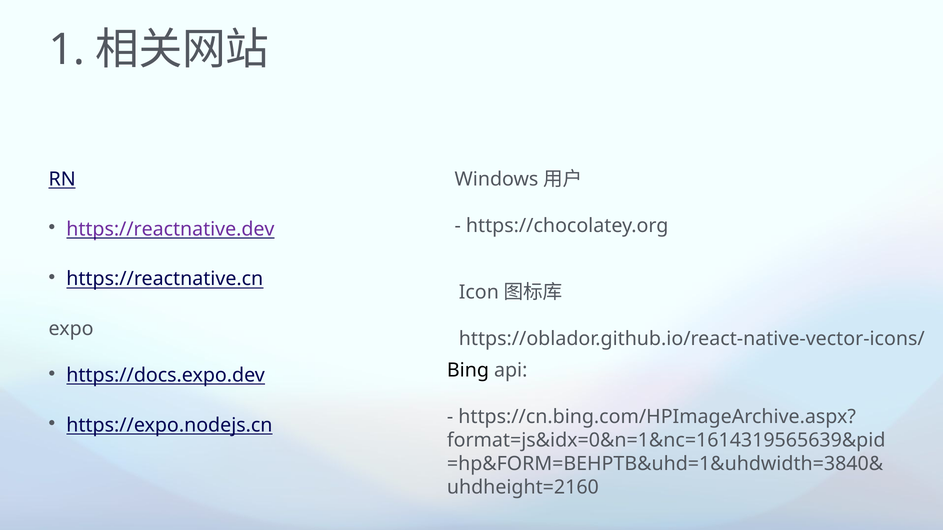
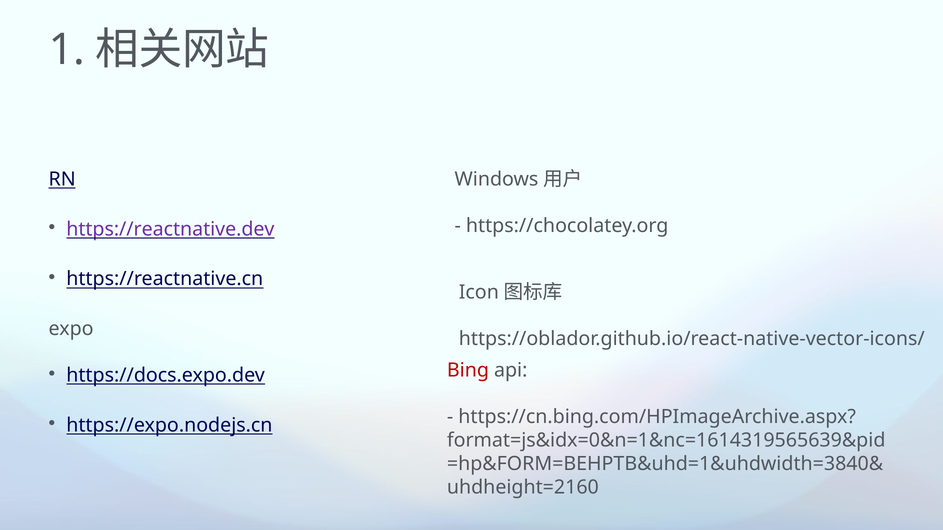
Bing colour: black -> red (468, 370)
